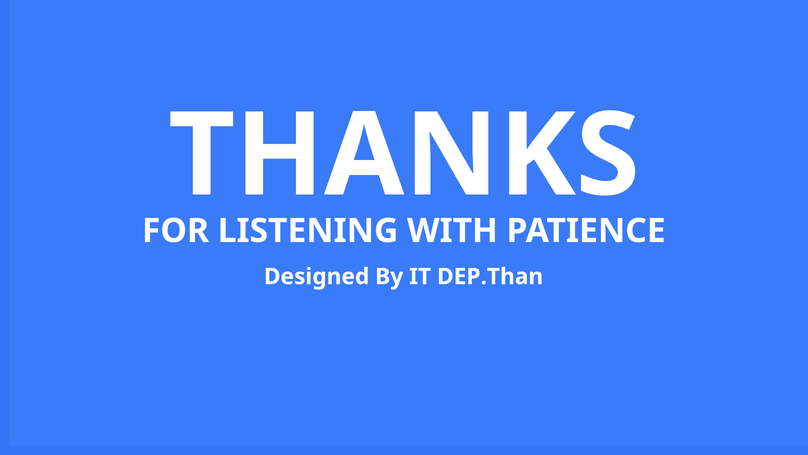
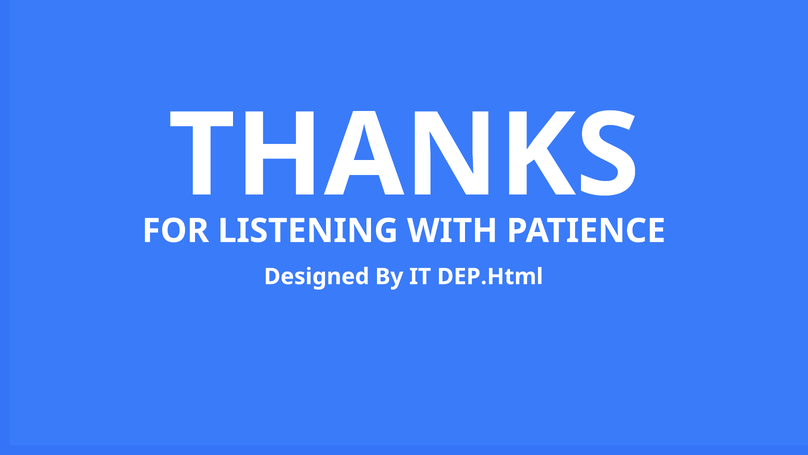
DEP.Than: DEP.Than -> DEP.Html (490, 276)
